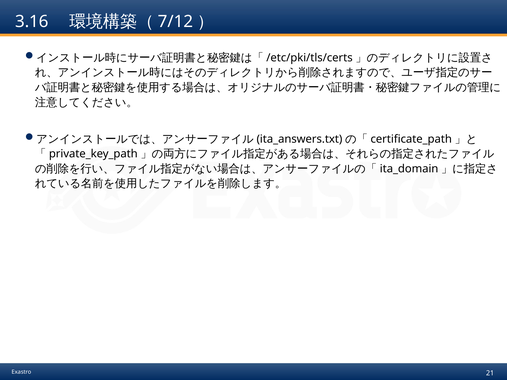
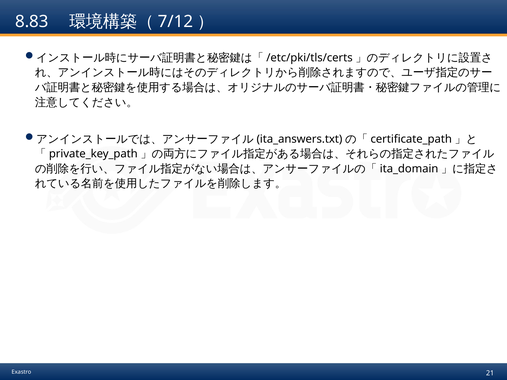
3.16: 3.16 -> 8.83 (32, 22)
